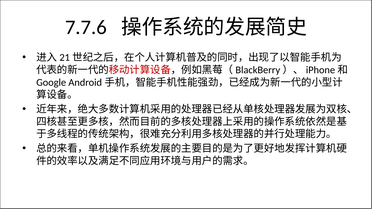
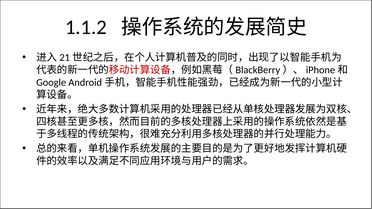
7.7.6: 7.7.6 -> 1.1.2 (86, 27)
